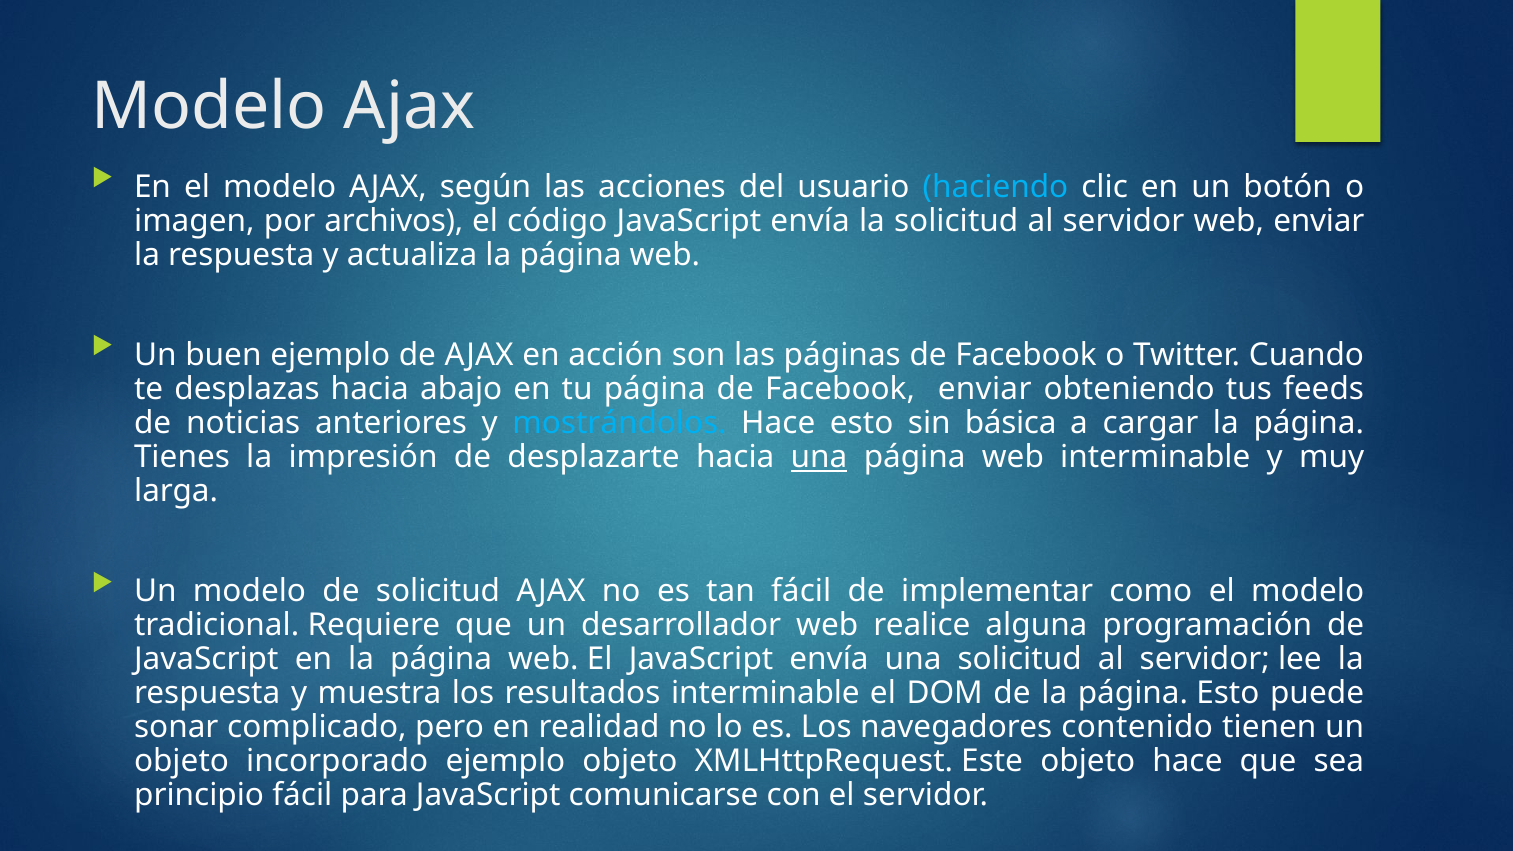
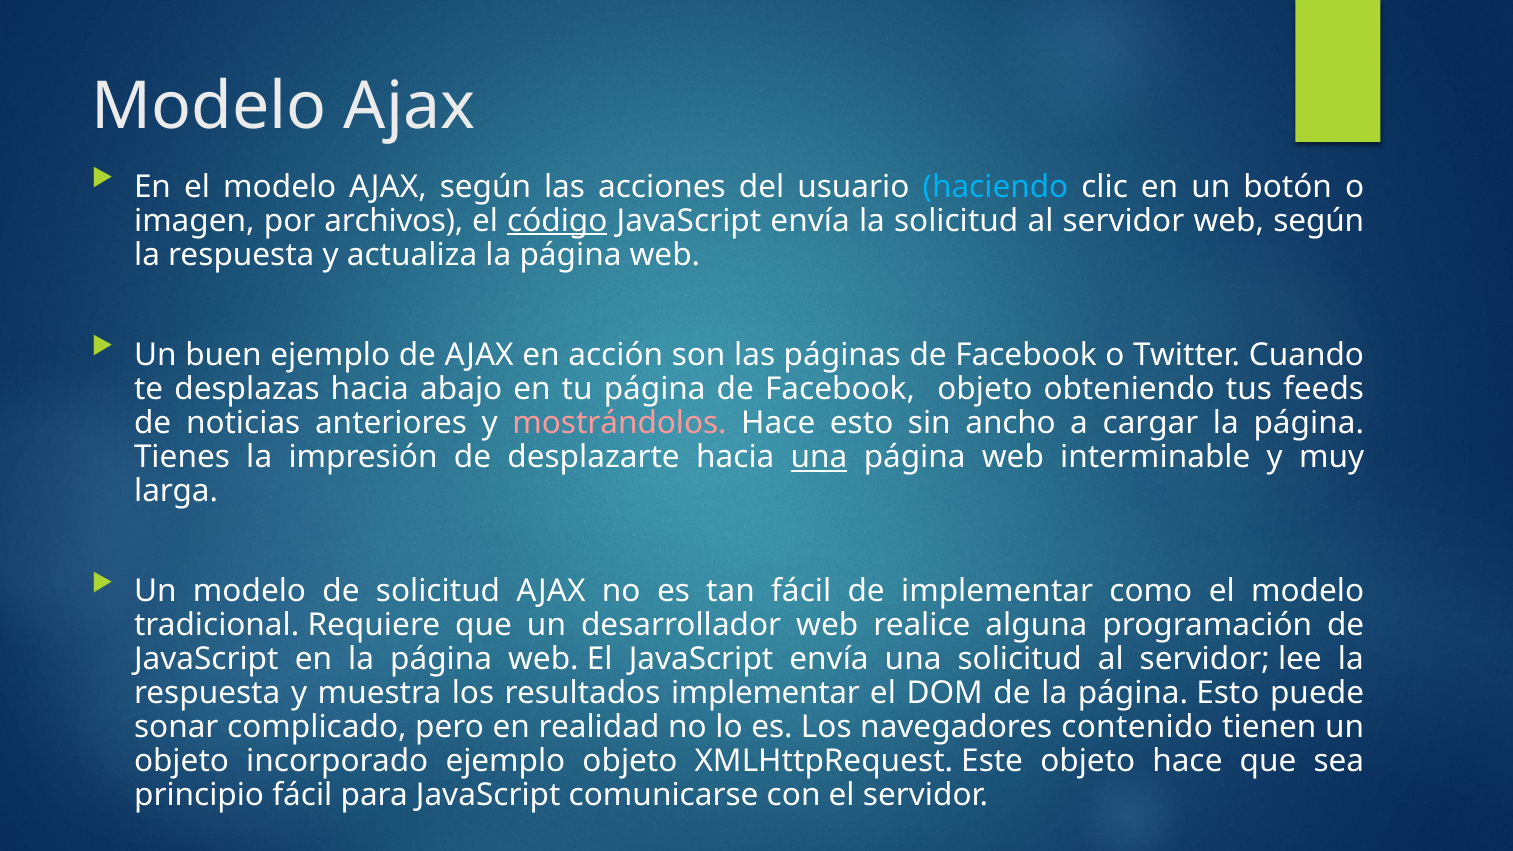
código underline: none -> present (557, 221)
web enviar: enviar -> según (1319, 221)
Facebook enviar: enviar -> objeto (985, 389)
mostrándolos colour: light blue -> pink (620, 423)
básica: básica -> ancho (1011, 423)
resultados interminable: interminable -> implementar (765, 693)
